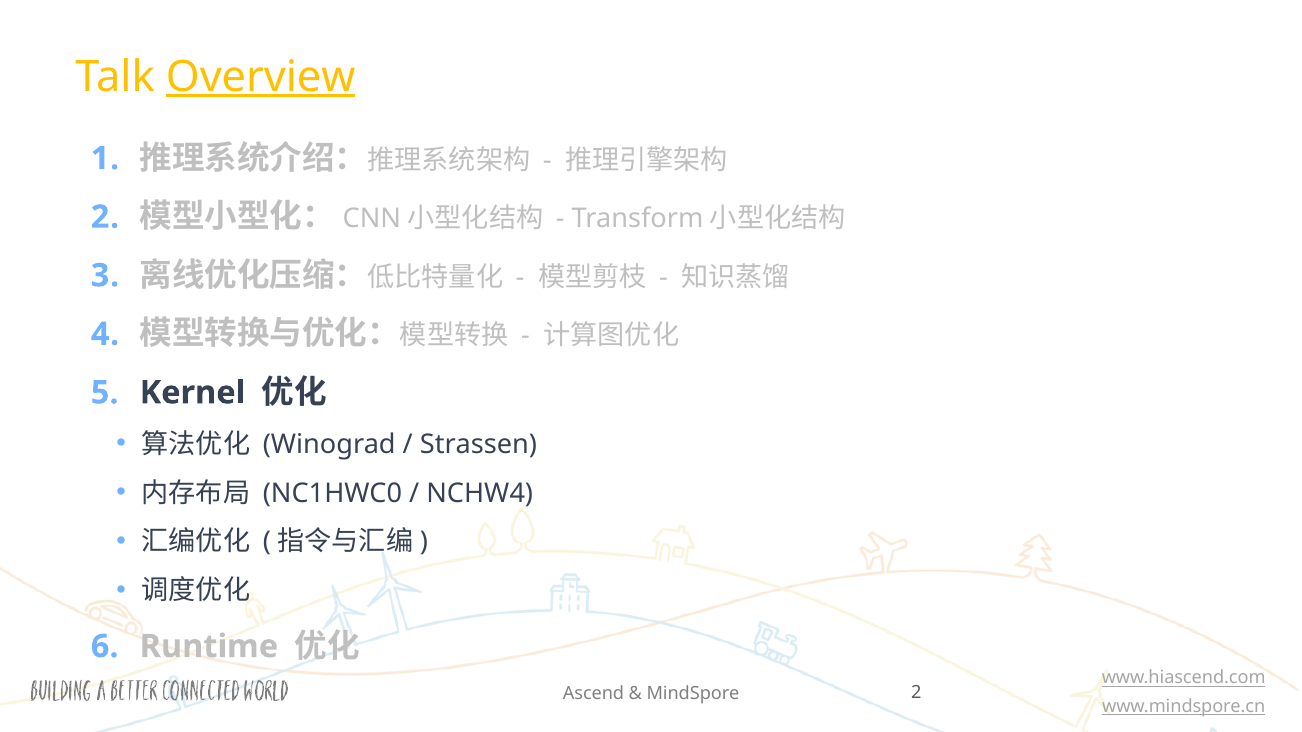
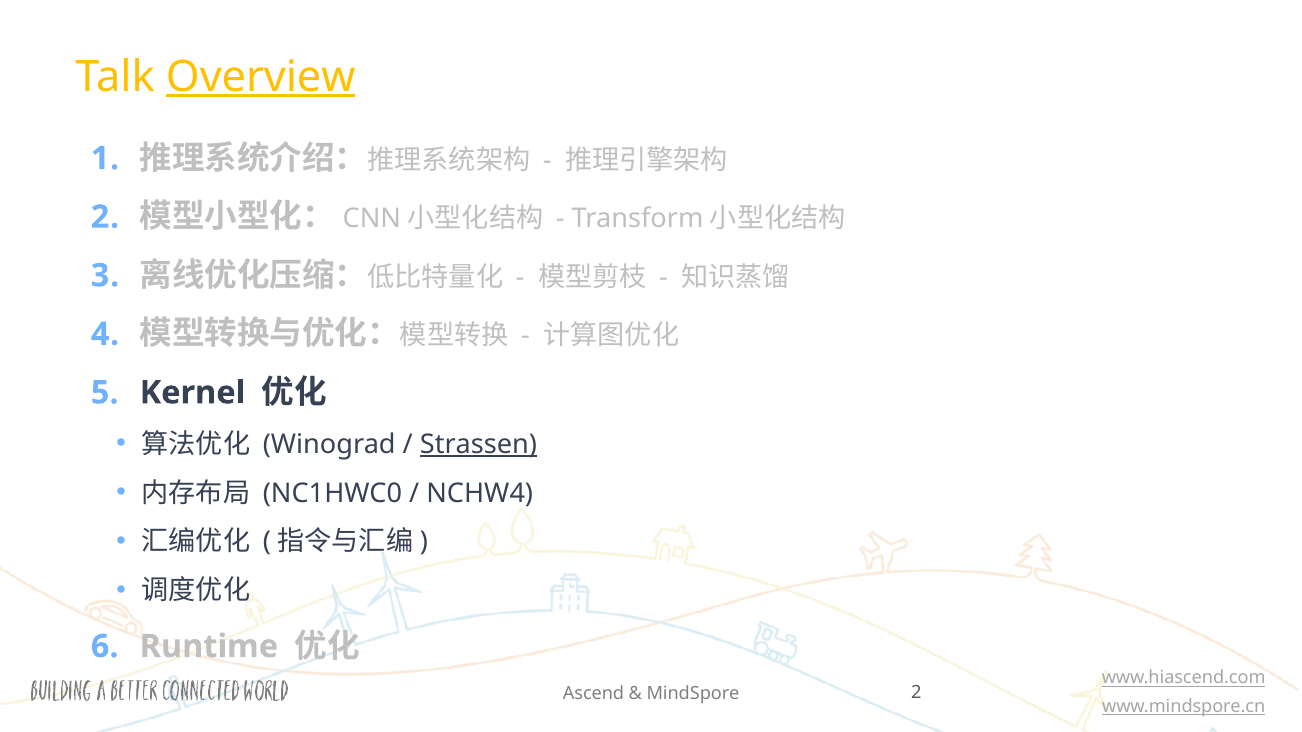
Strassen underline: none -> present (478, 444)
